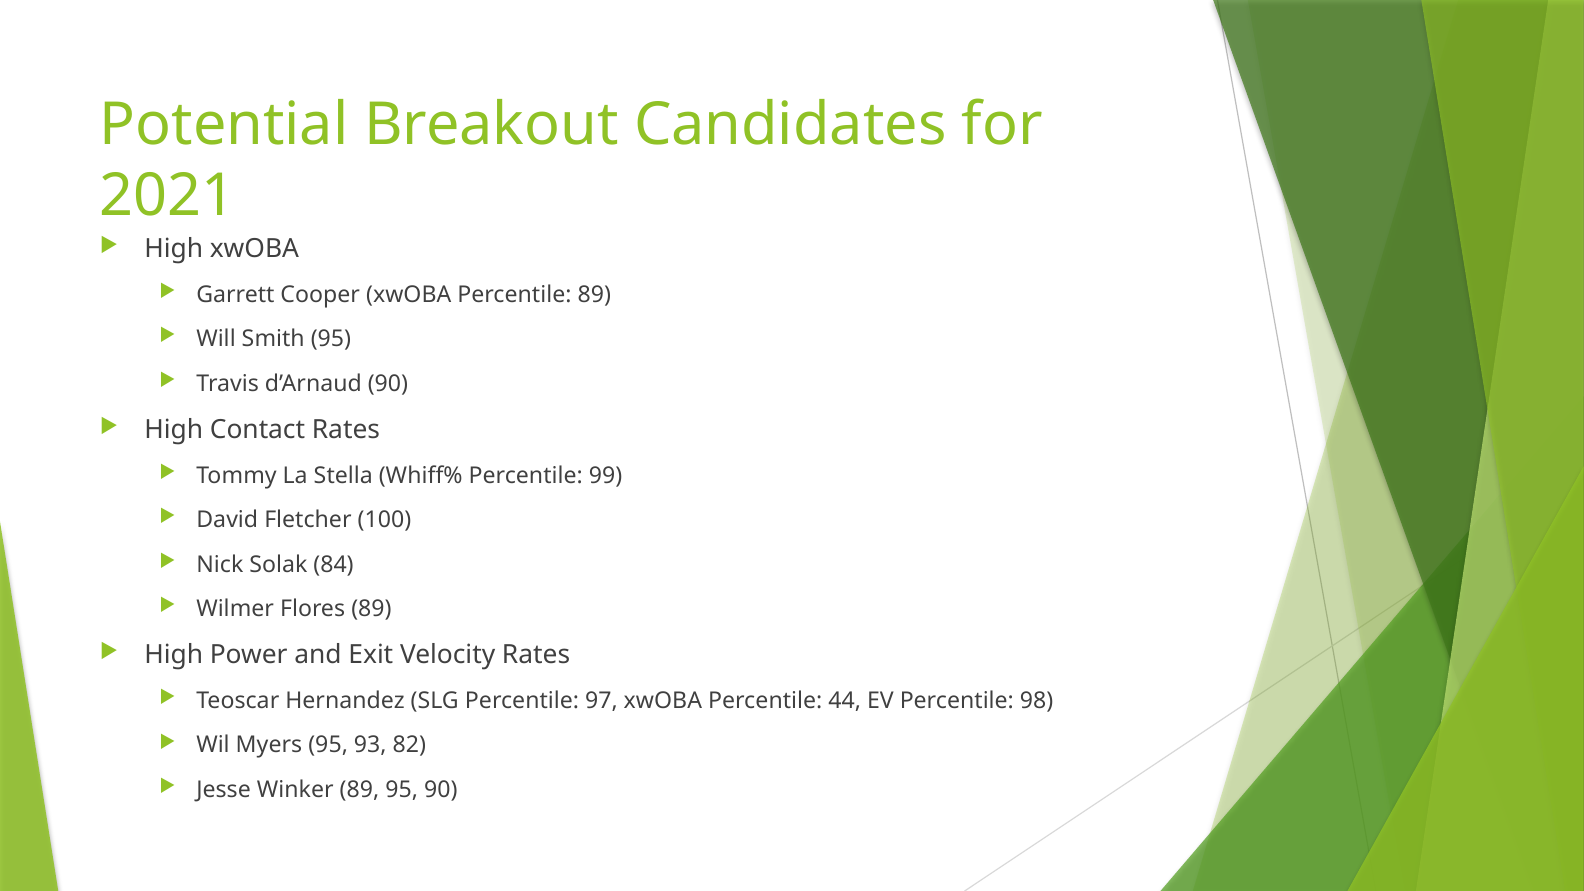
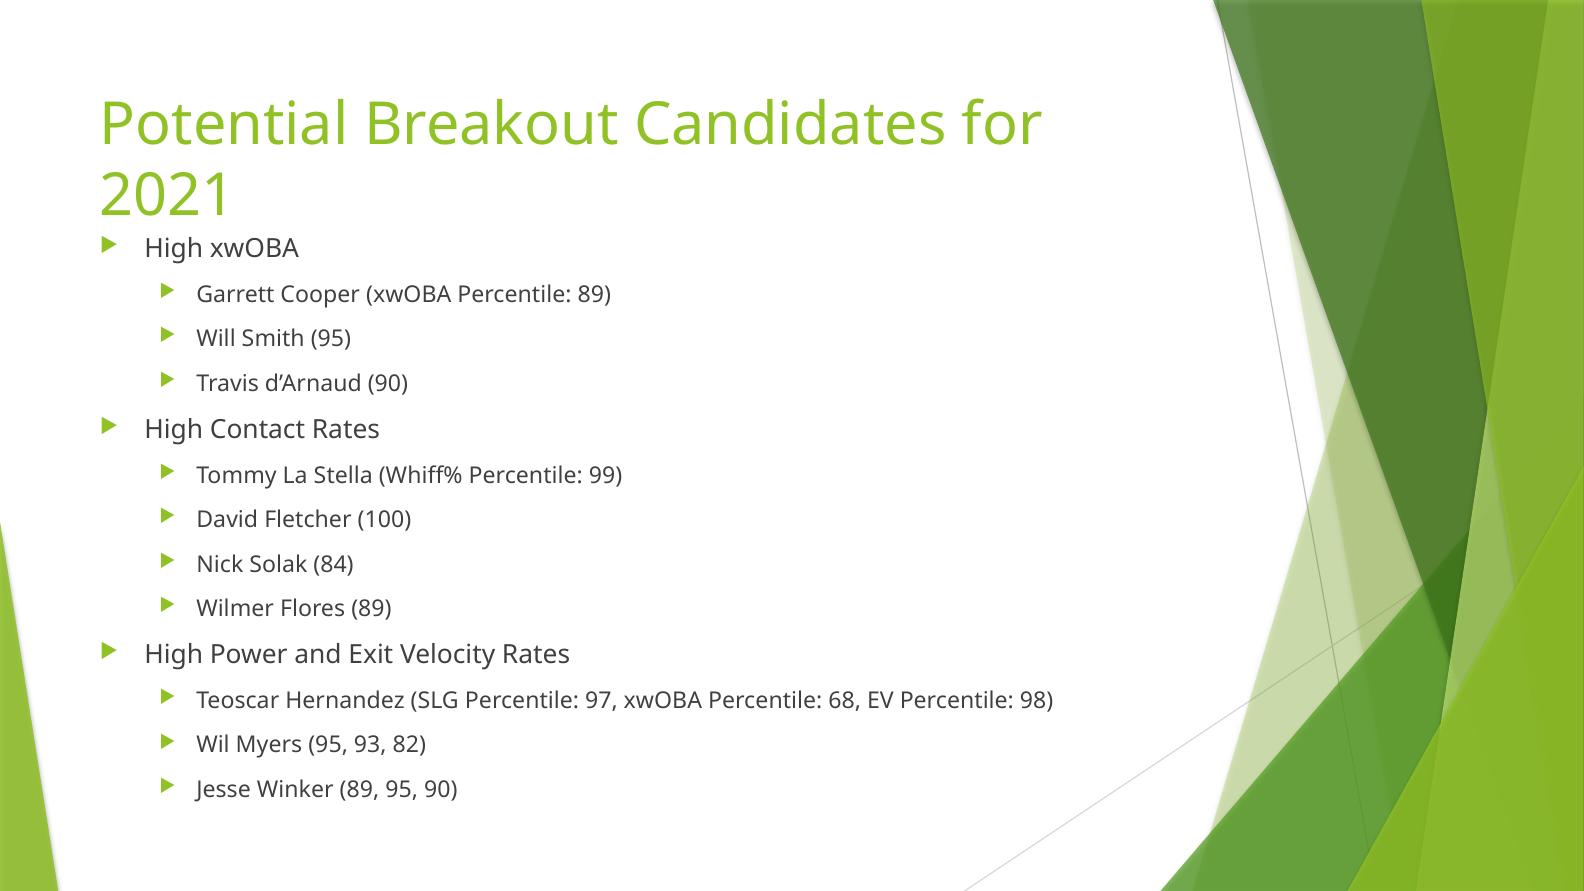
44: 44 -> 68 (845, 701)
